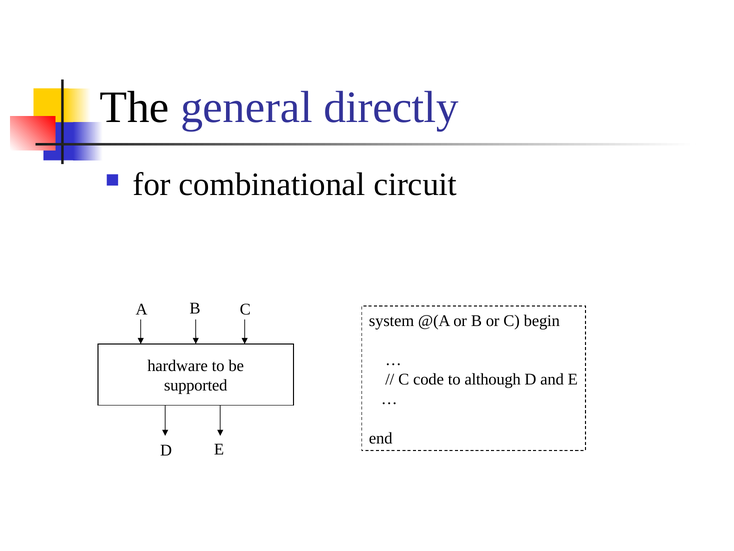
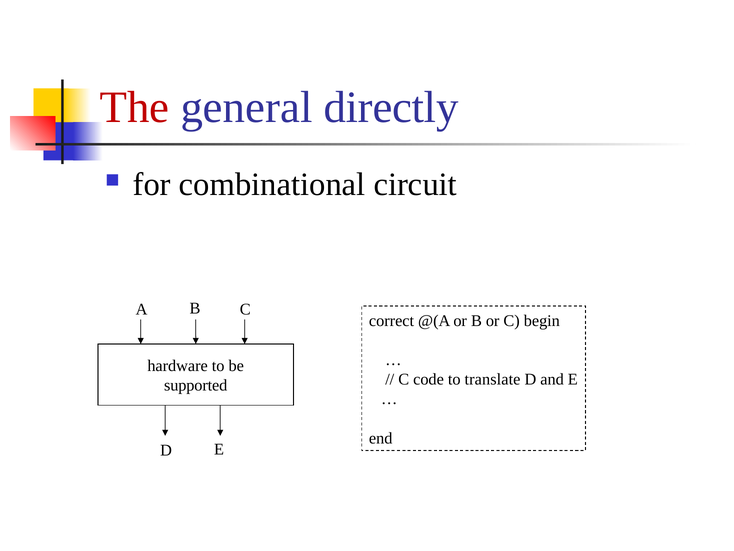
The colour: black -> red (135, 107)
system: system -> correct (392, 320)
although: although -> translate (493, 379)
